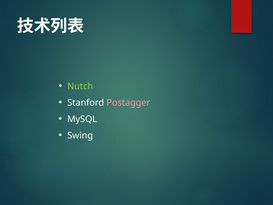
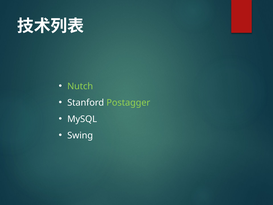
Postagger colour: pink -> light green (128, 102)
